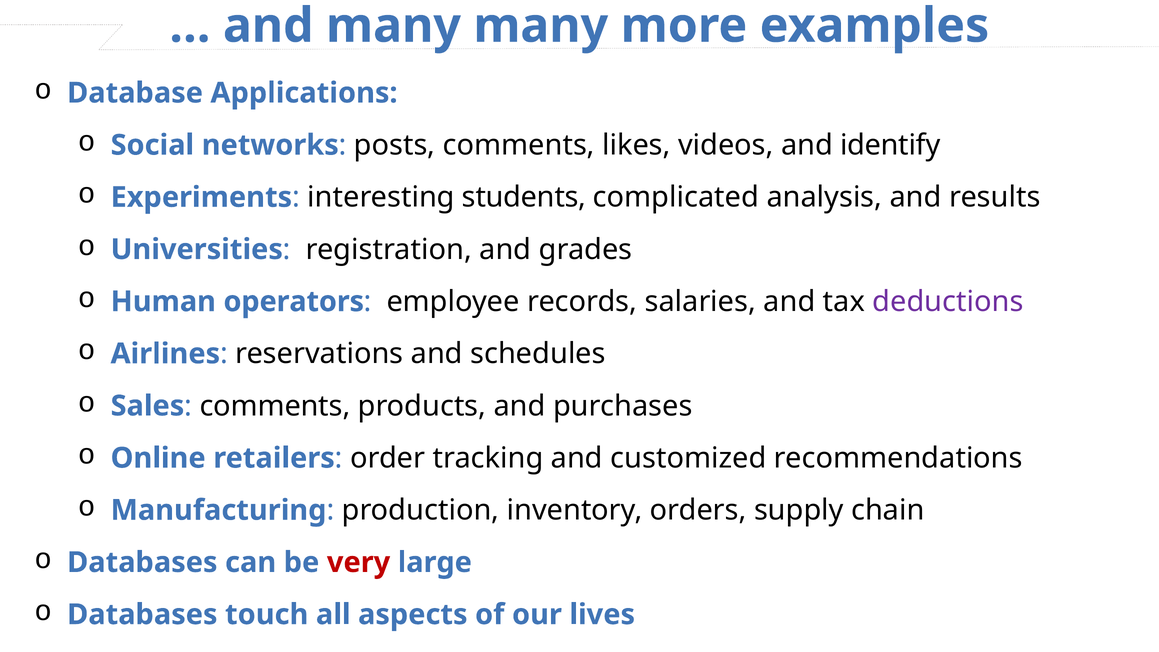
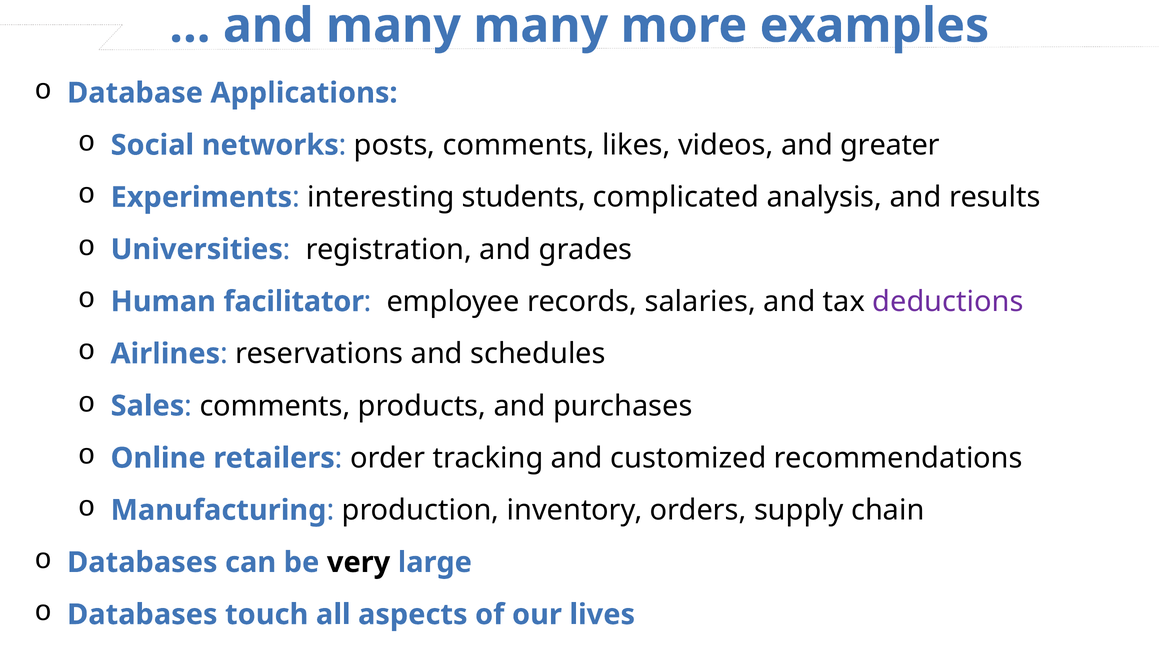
identify: identify -> greater (890, 145)
operators: operators -> facilitator (294, 302)
very colour: red -> black (359, 562)
